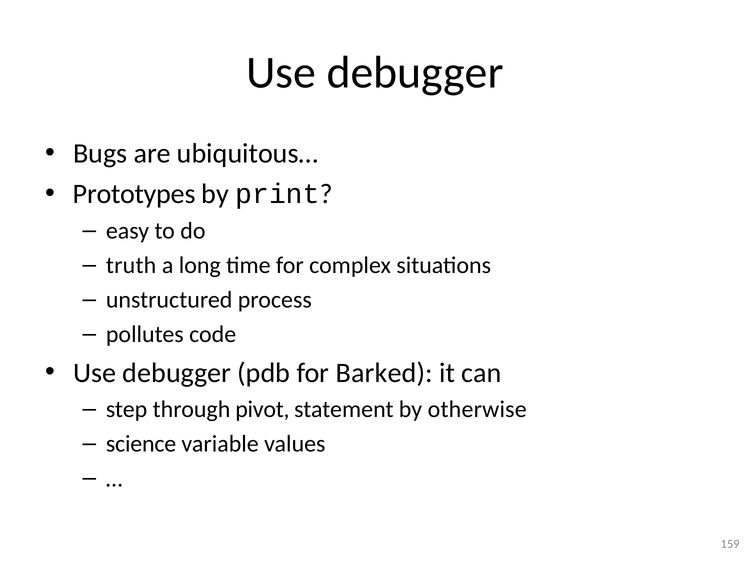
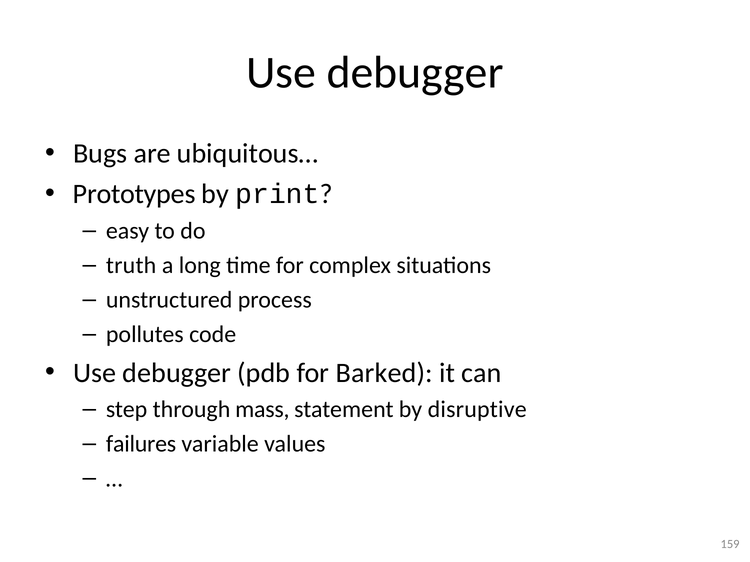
pivot: pivot -> mass (262, 410)
otherwise: otherwise -> disruptive (477, 410)
science: science -> failures (141, 444)
